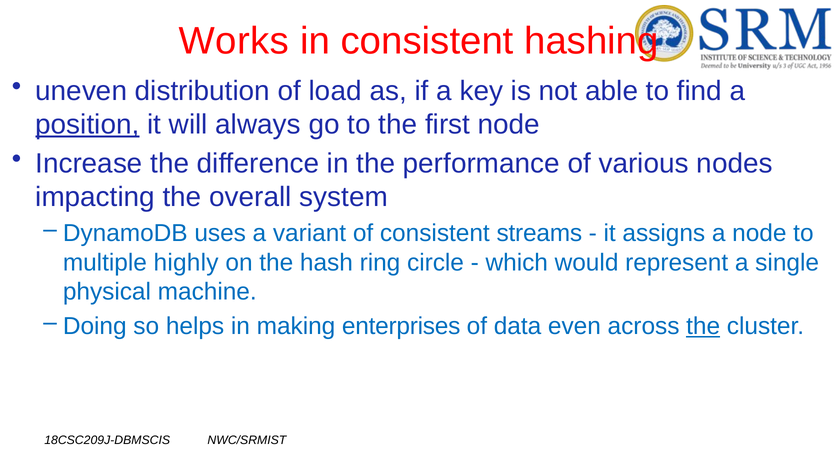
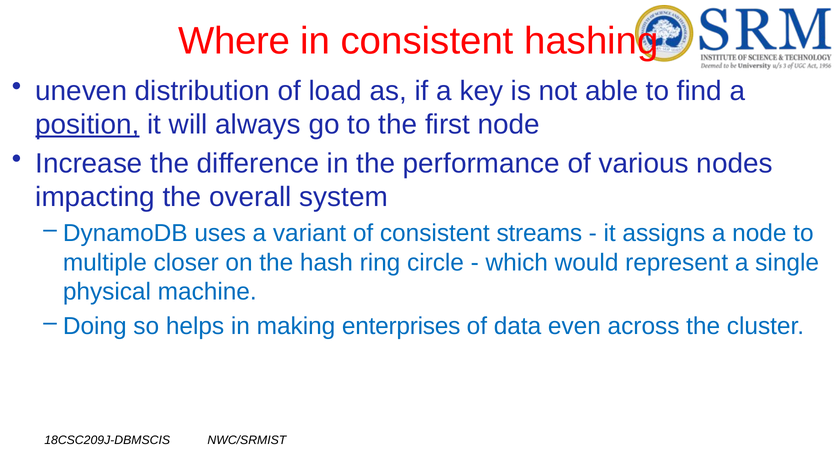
Works: Works -> Where (234, 41)
highly: highly -> closer (186, 263)
the underline: present -> none (703, 326)
